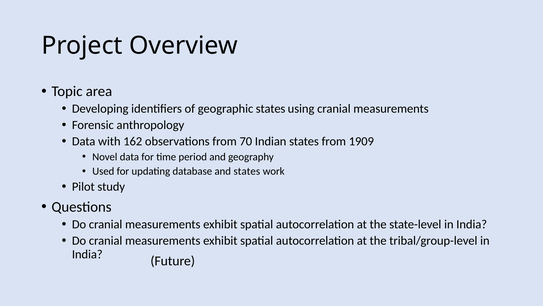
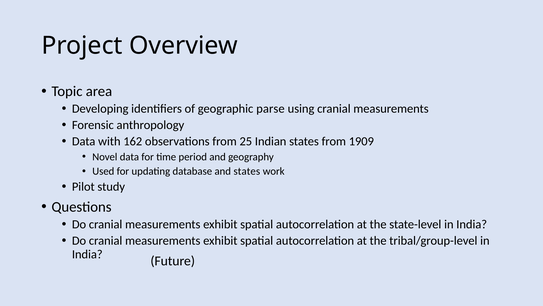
geographic states: states -> parse (270, 109)
70: 70 -> 25 (246, 141)
